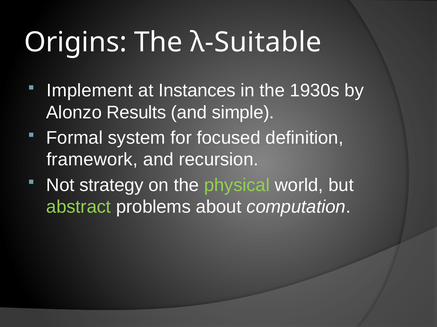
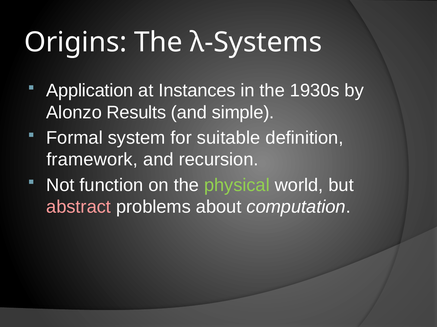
λ-Suitable: λ-Suitable -> λ-Systems (256, 42)
Implement: Implement -> Application (90, 91)
focused: focused -> suitable (229, 138)
strategy: strategy -> function (111, 186)
abstract colour: light green -> pink (79, 207)
